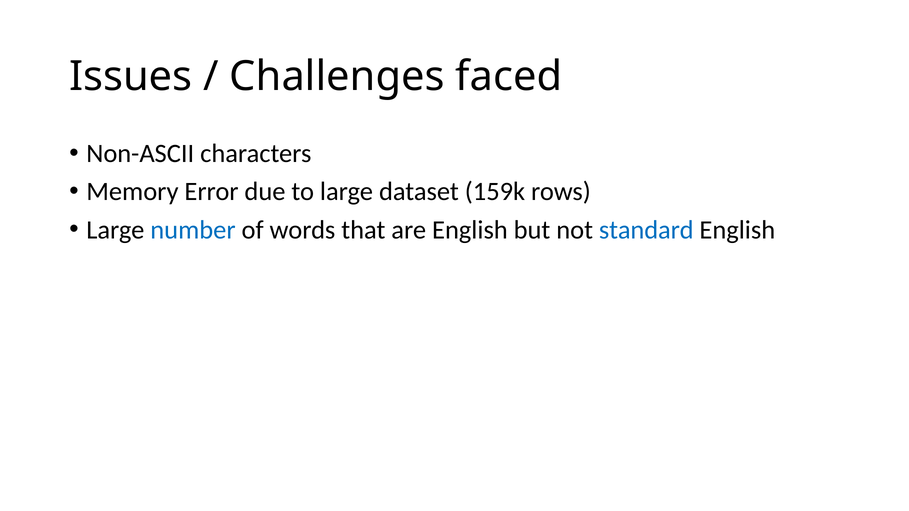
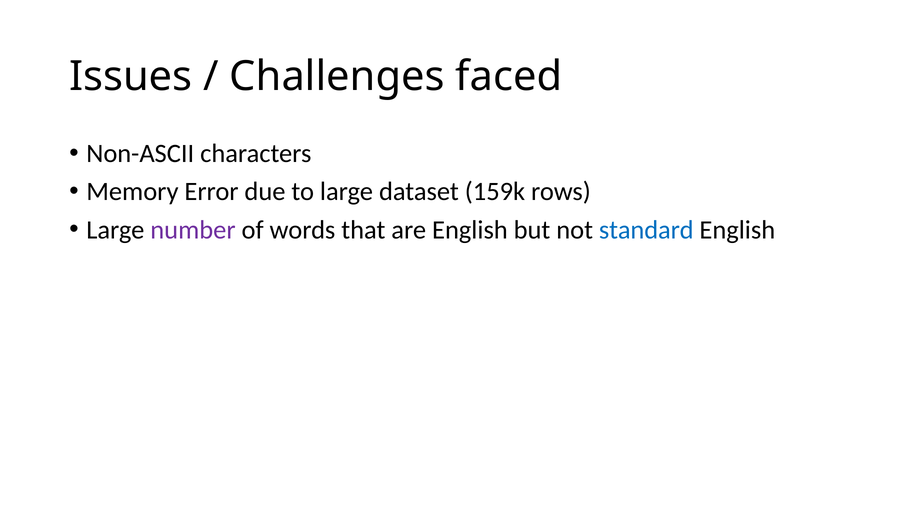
number colour: blue -> purple (193, 230)
